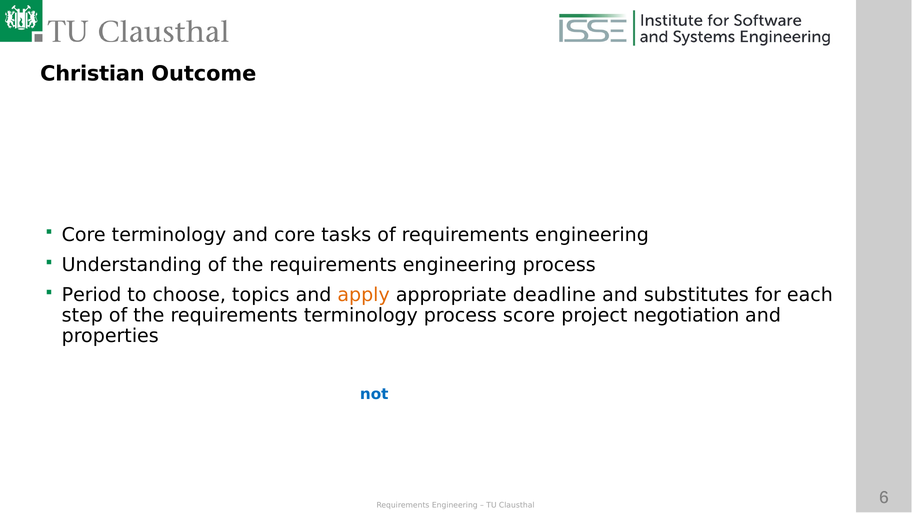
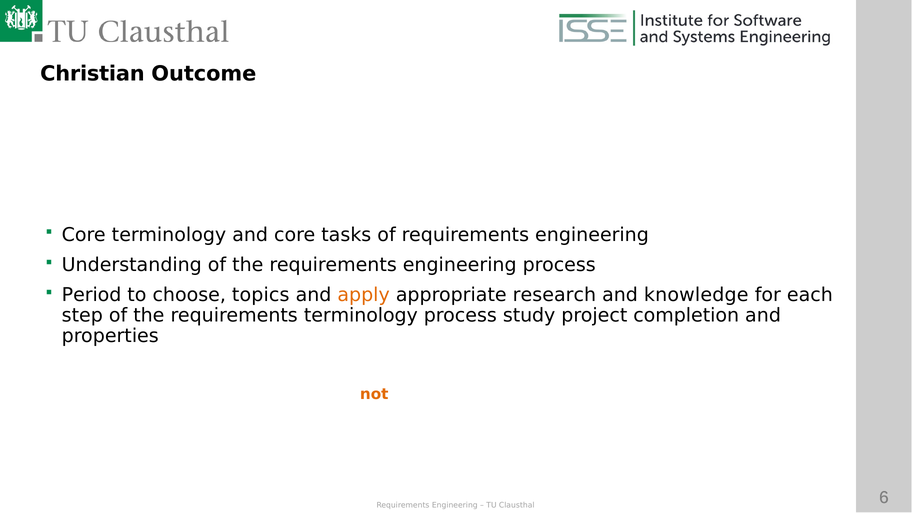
deadline: deadline -> research (554, 295)
substitutes: substitutes -> knowledge (696, 295)
score: score -> study (529, 316)
negotiation: negotiation -> completion (686, 316)
not colour: blue -> orange (374, 394)
